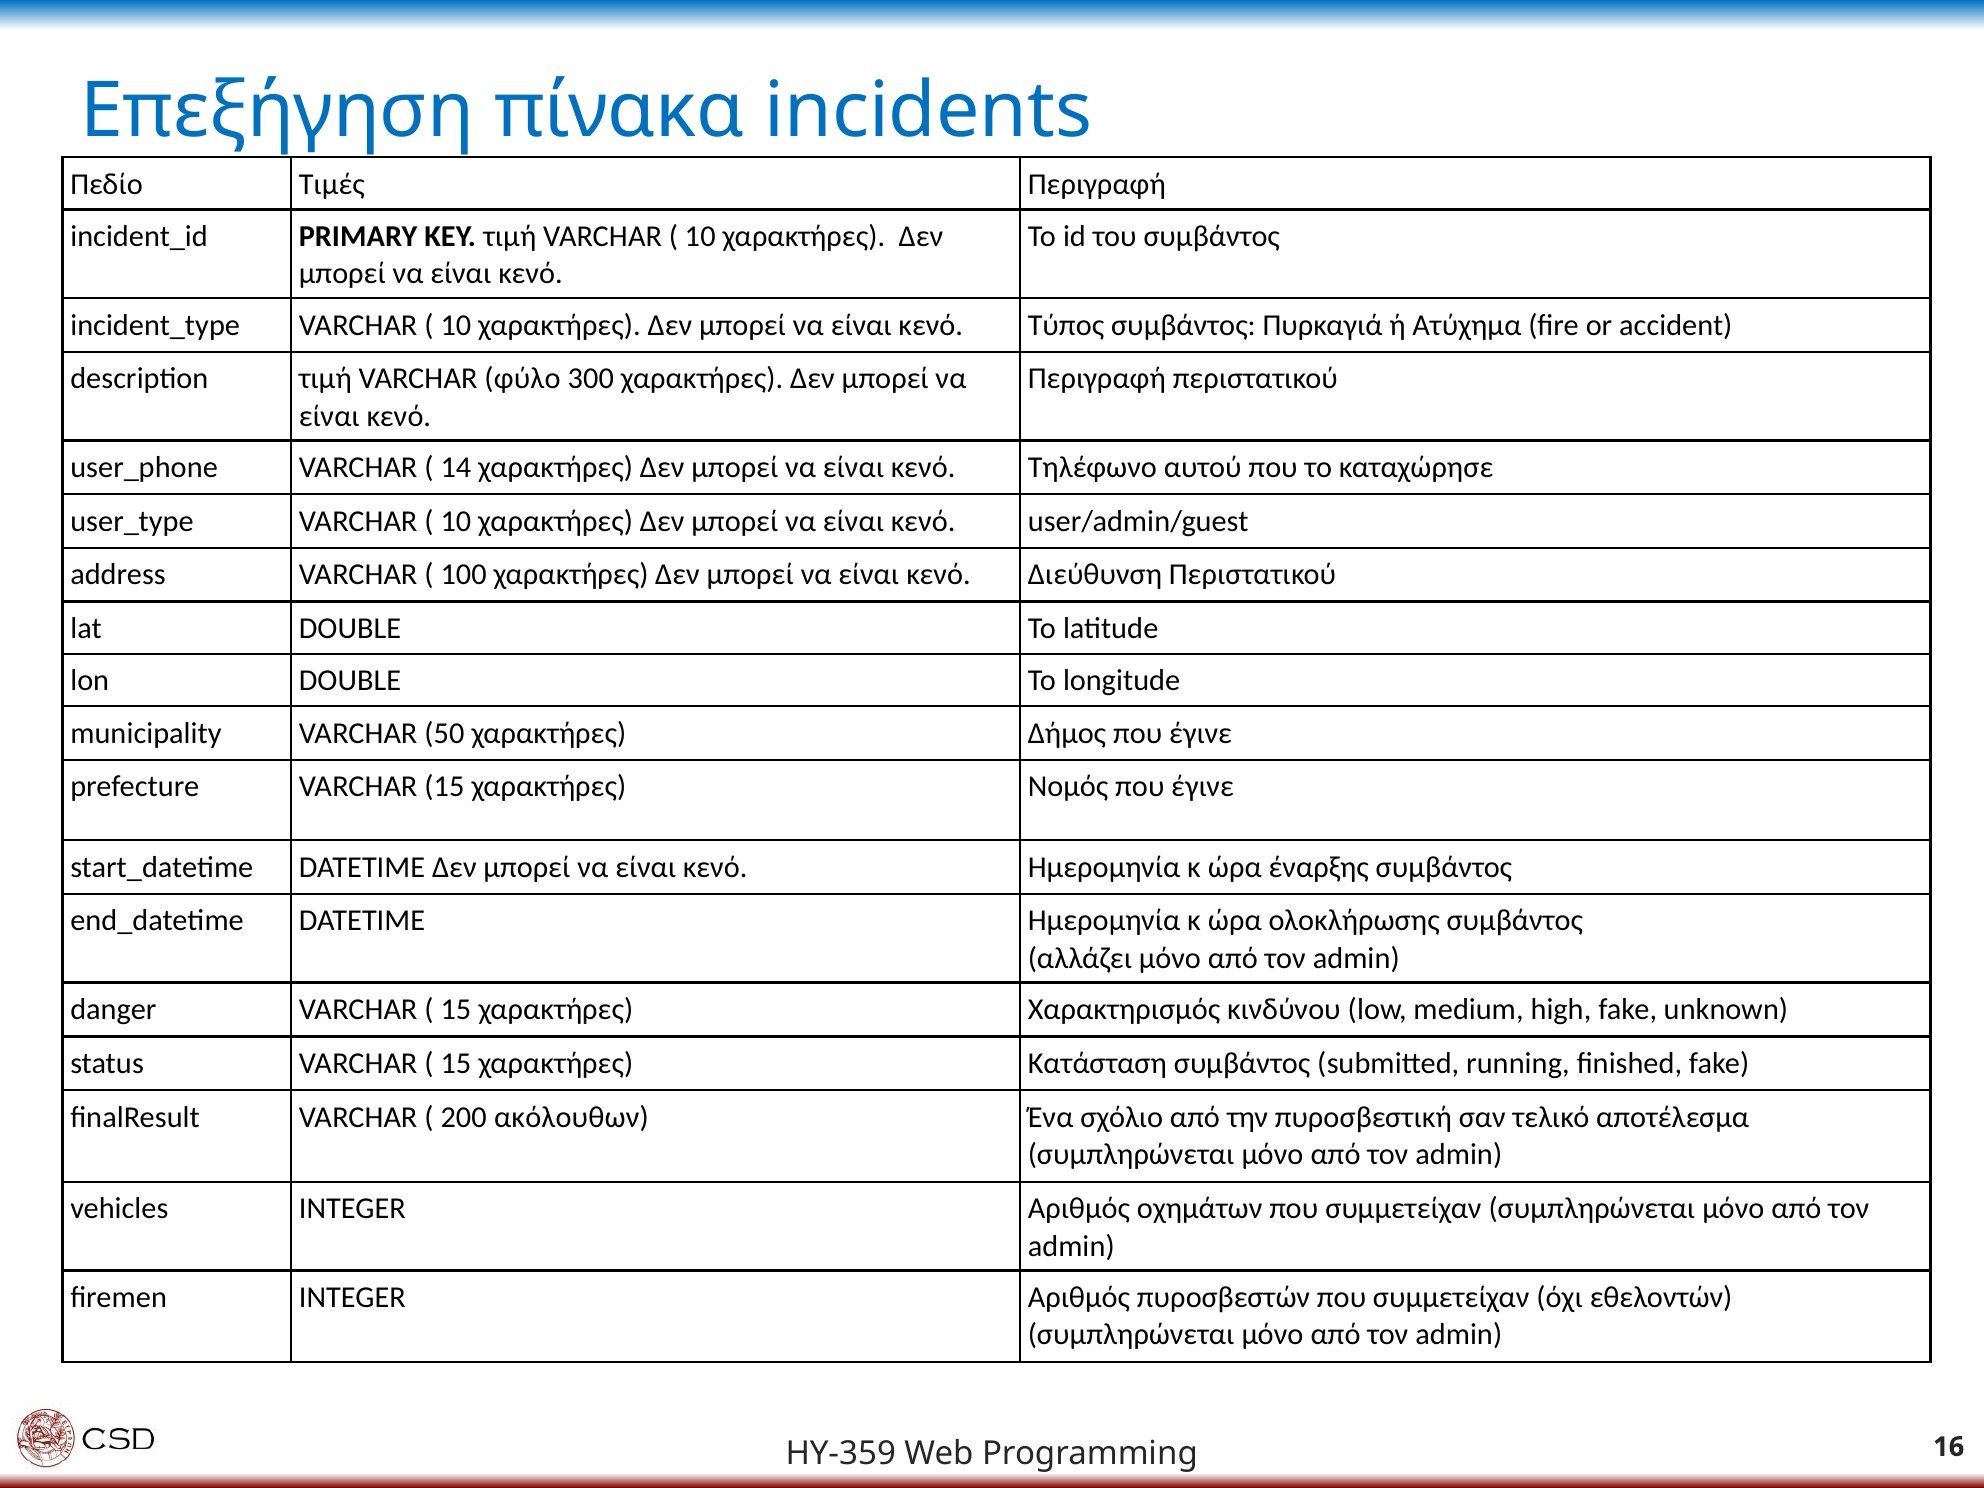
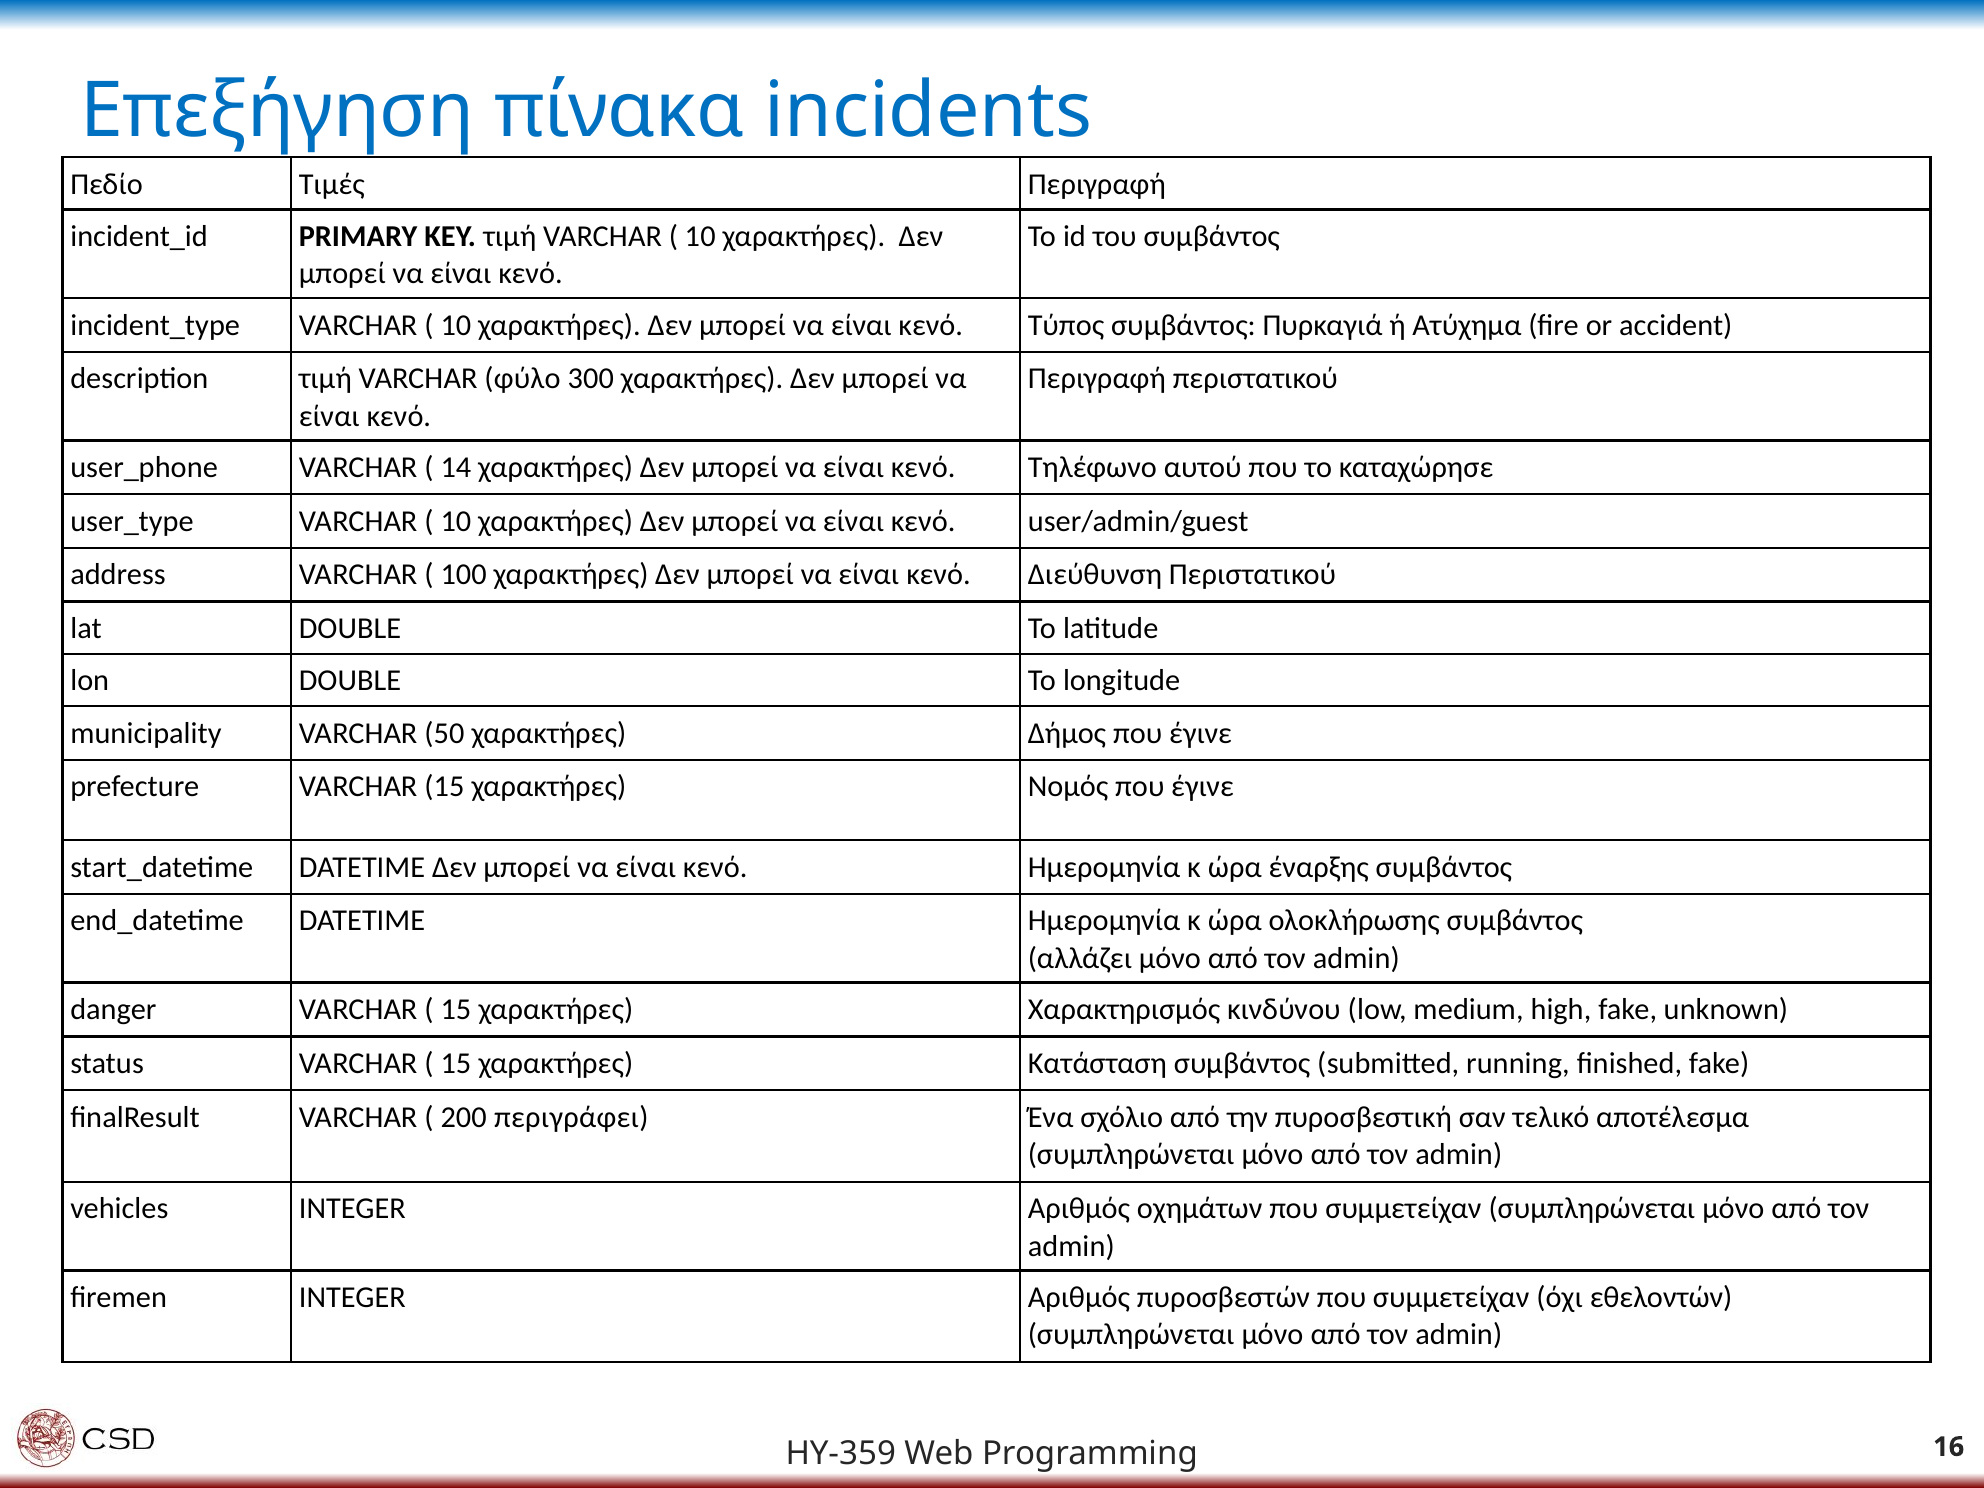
ακόλουθων: ακόλουθων -> περιγράφει (571, 1117)
